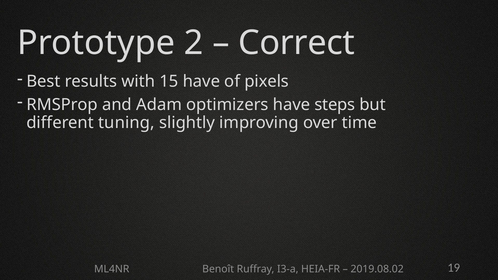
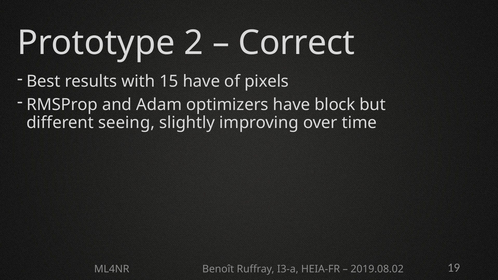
steps: steps -> block (335, 105)
tuning: tuning -> seeing (126, 123)
